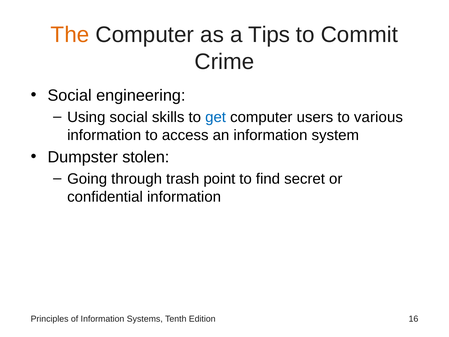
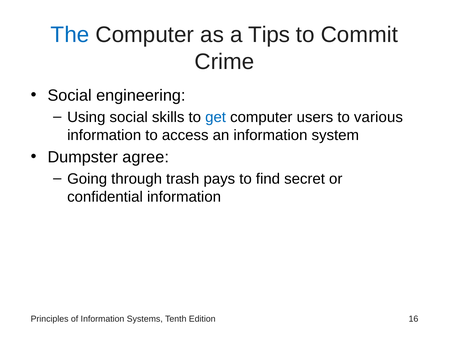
The colour: orange -> blue (70, 35)
stolen: stolen -> agree (146, 157)
point: point -> pays (219, 179)
